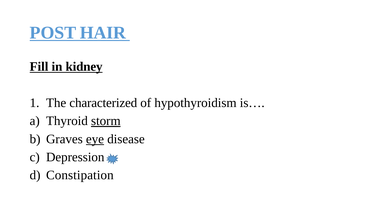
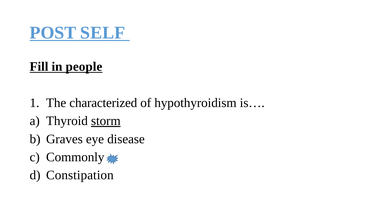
HAIR: HAIR -> SELF (103, 33)
kidney: kidney -> people (84, 67)
eye underline: present -> none (95, 139)
Depression: Depression -> Commonly (75, 157)
